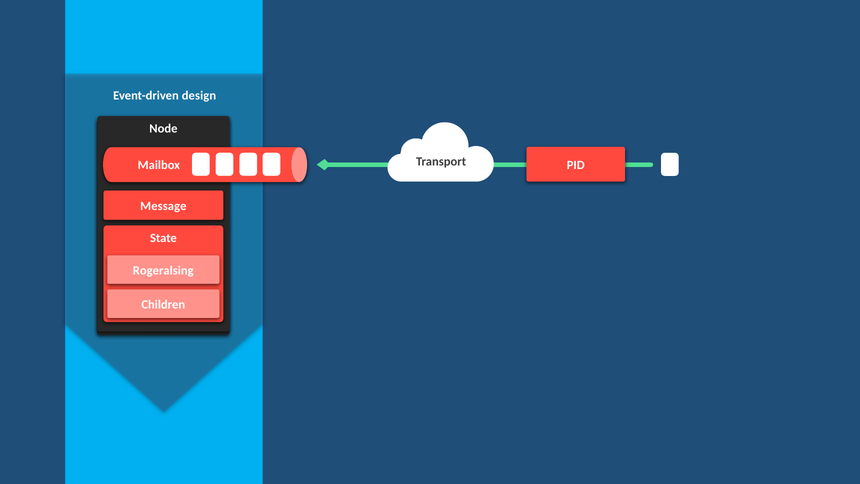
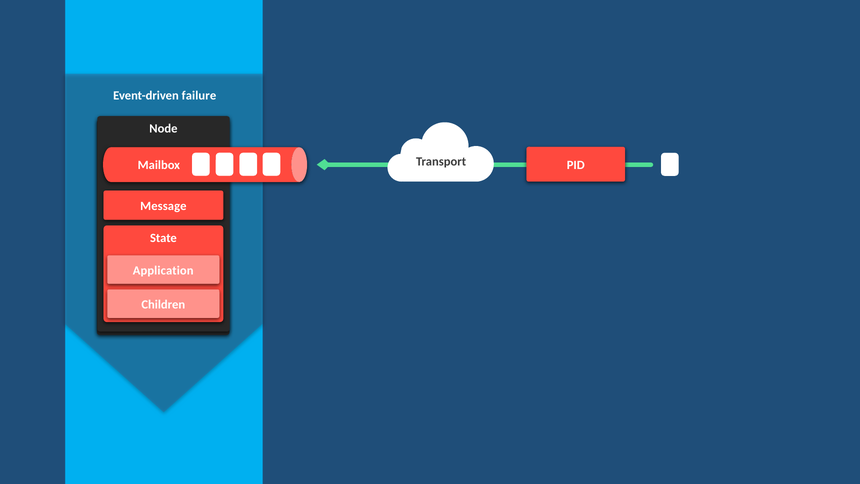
design: design -> failure (199, 96)
Rogeralsing: Rogeralsing -> Application (163, 270)
